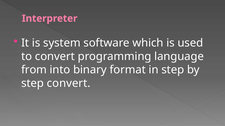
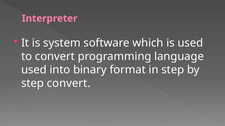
from: from -> used (34, 70)
